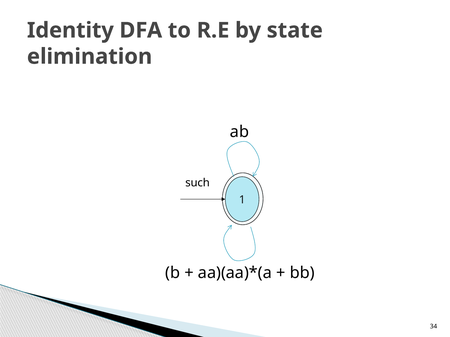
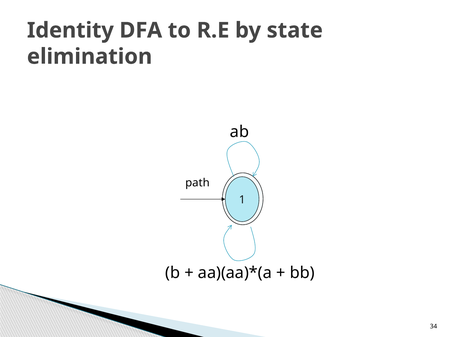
such: such -> path (197, 183)
